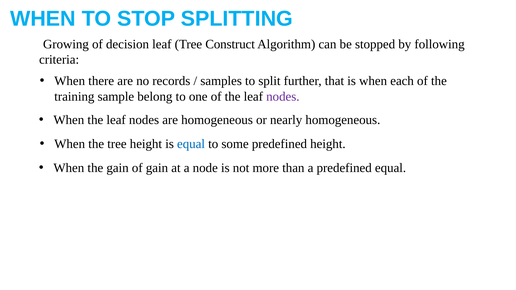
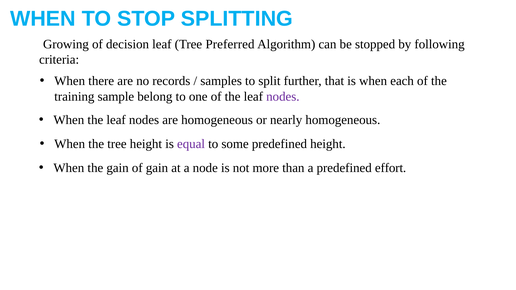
Construct: Construct -> Preferred (230, 44)
equal colour: blue -> purple (191, 144)
predefined equal: equal -> effort (391, 168)
